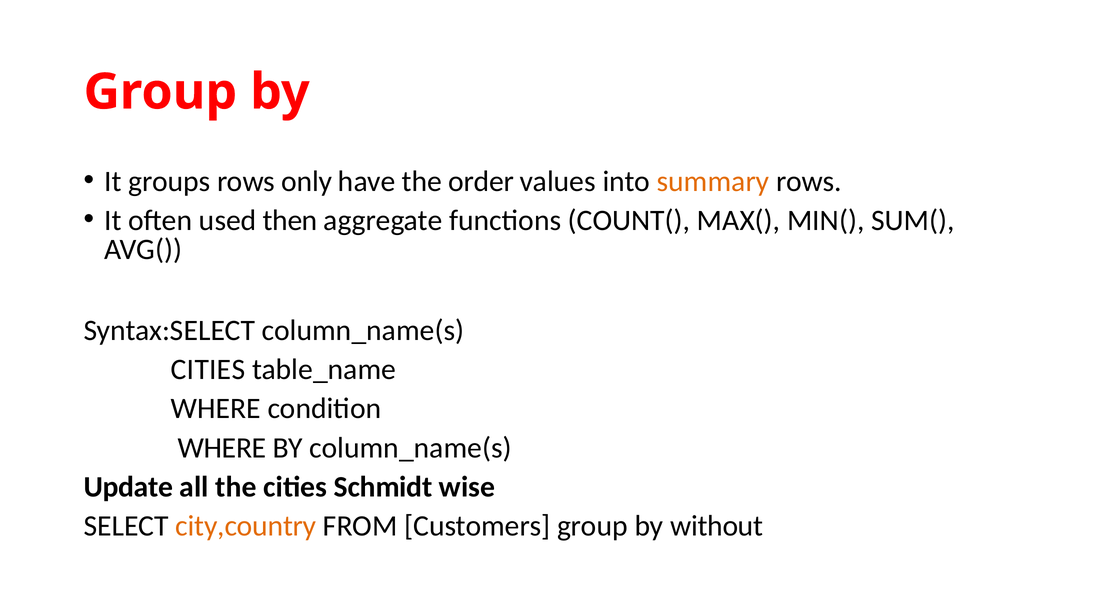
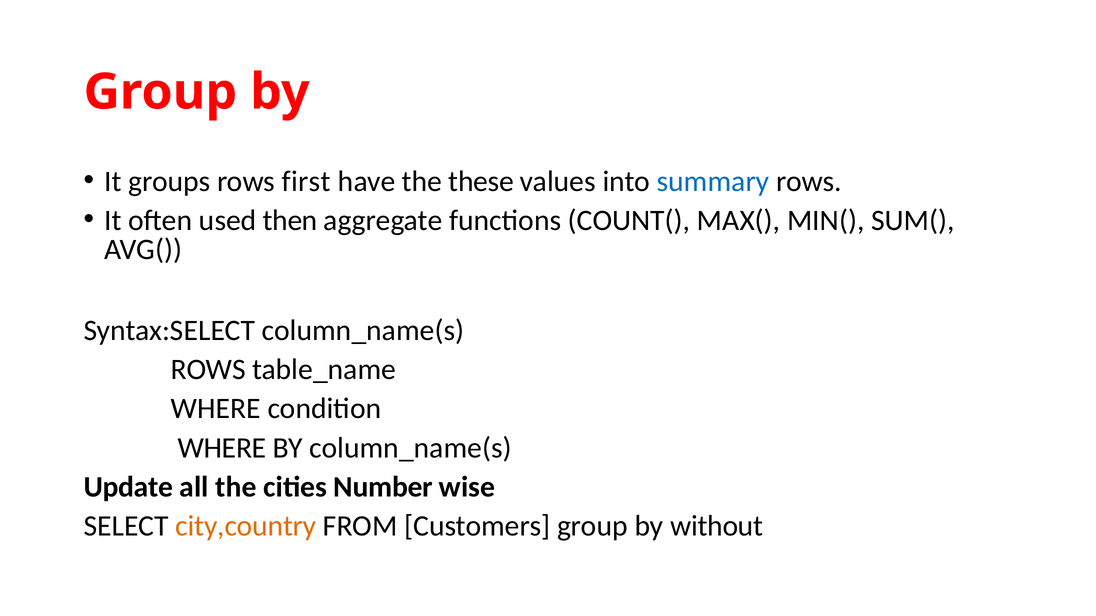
only: only -> first (306, 181)
order: order -> these (481, 181)
summary colour: orange -> blue (713, 181)
CITIES: CITIES -> ROWS (208, 370)
Schmidt: Schmidt -> Number (383, 487)
